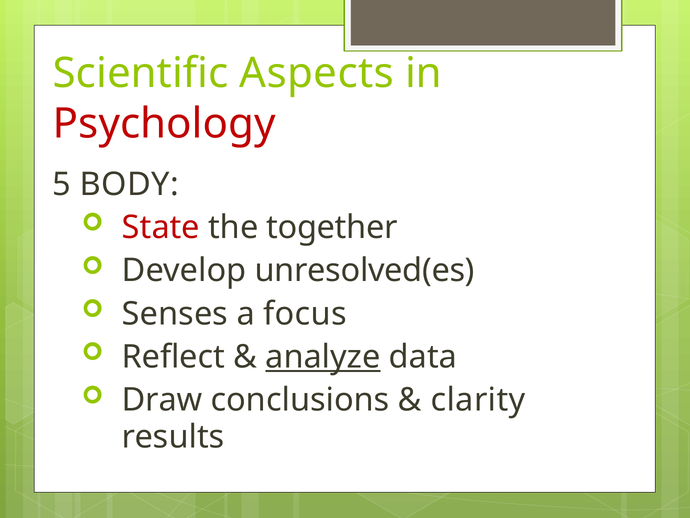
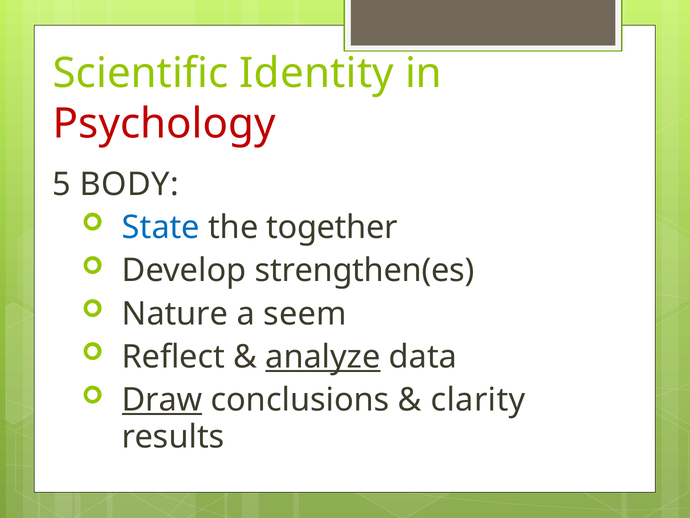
Aspects: Aspects -> Identity (317, 73)
State colour: red -> blue (161, 227)
unresolved(es: unresolved(es -> strengthen(es (365, 270)
Senses: Senses -> Nature (175, 313)
focus: focus -> seem (305, 313)
Draw underline: none -> present (162, 400)
